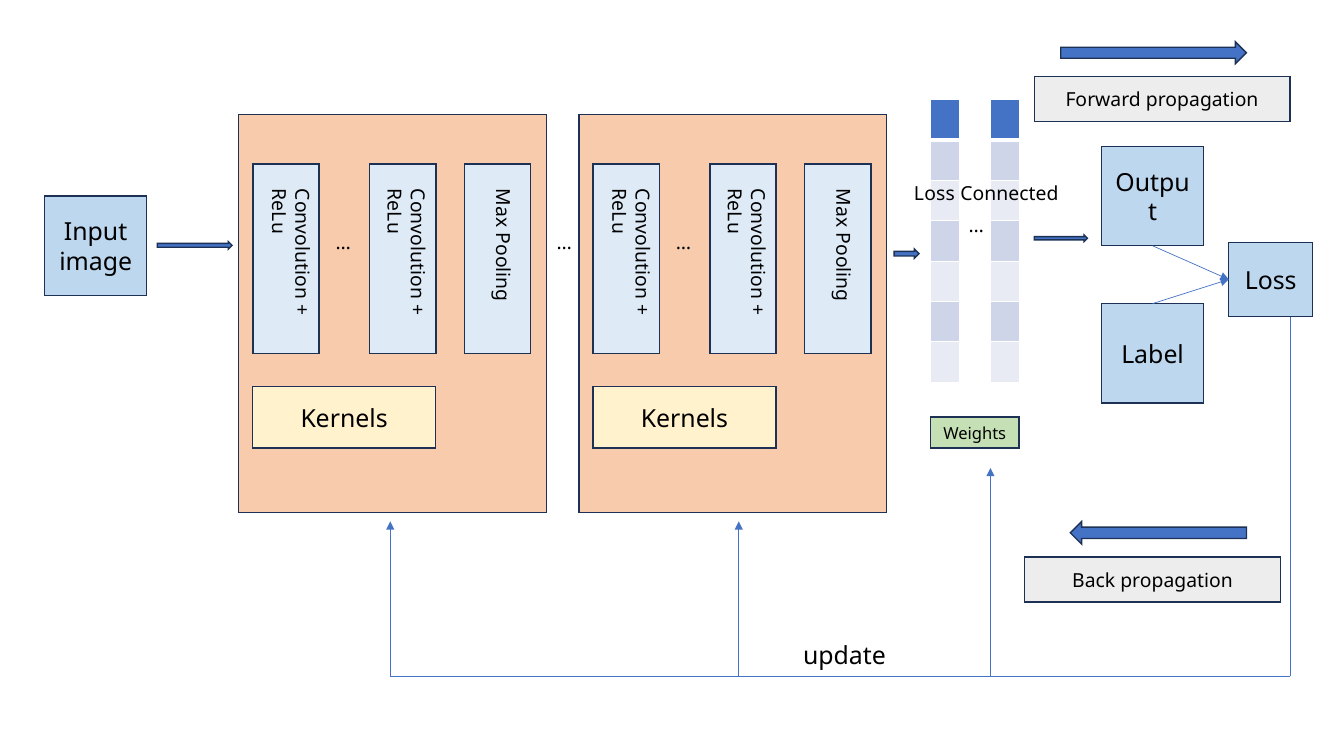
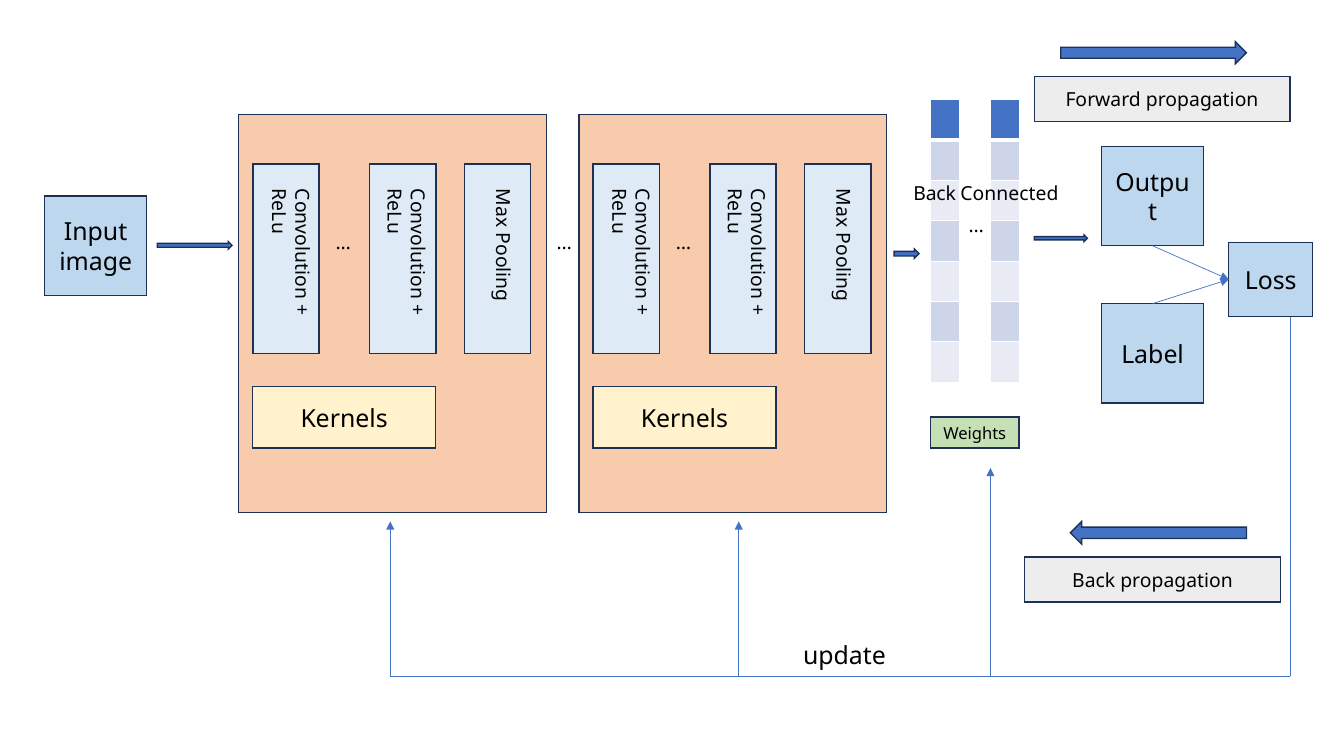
Loss: Loss -> Back (935, 195)
